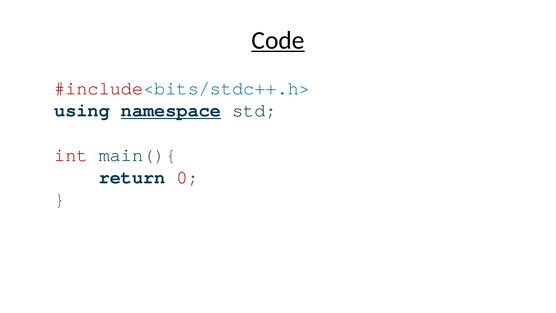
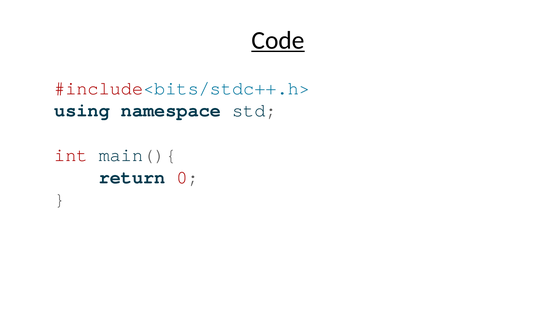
namespace underline: present -> none (171, 110)
